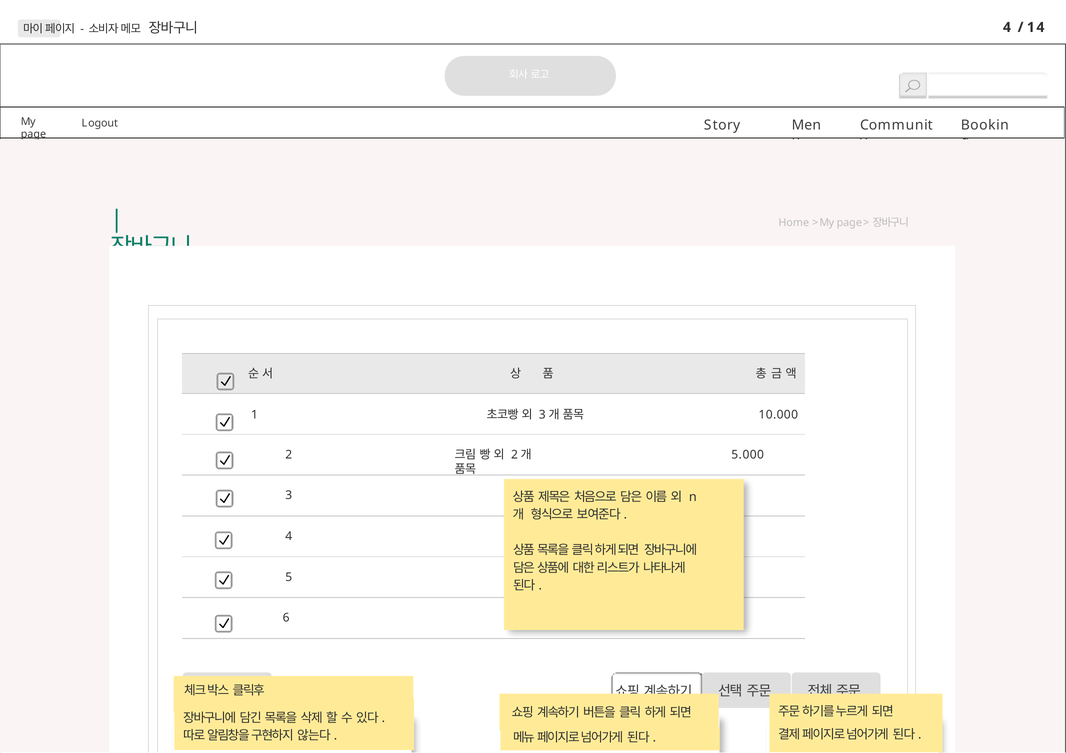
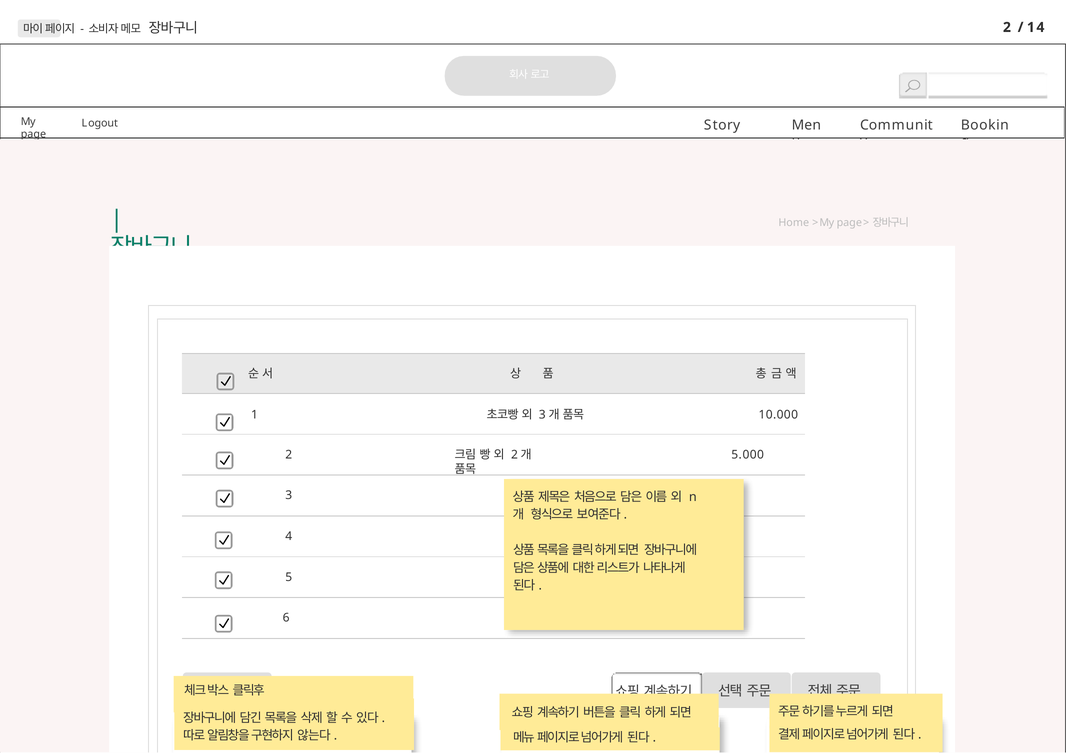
4: 4 -> 2 (1007, 27)
